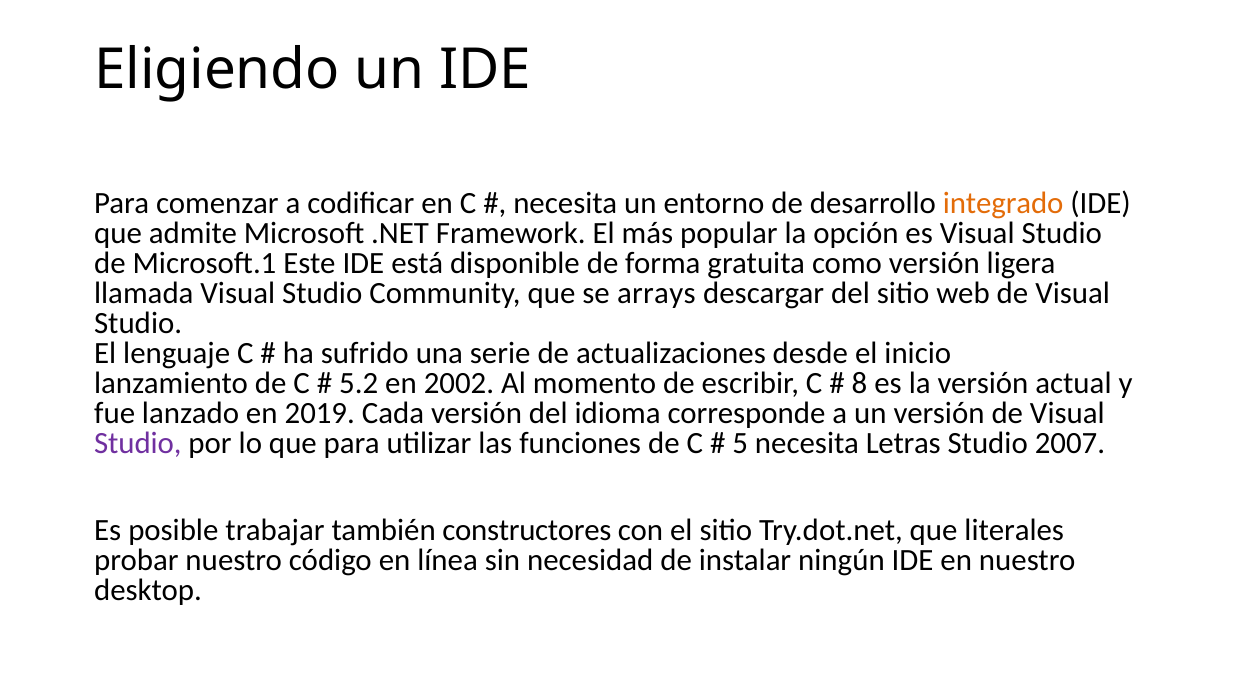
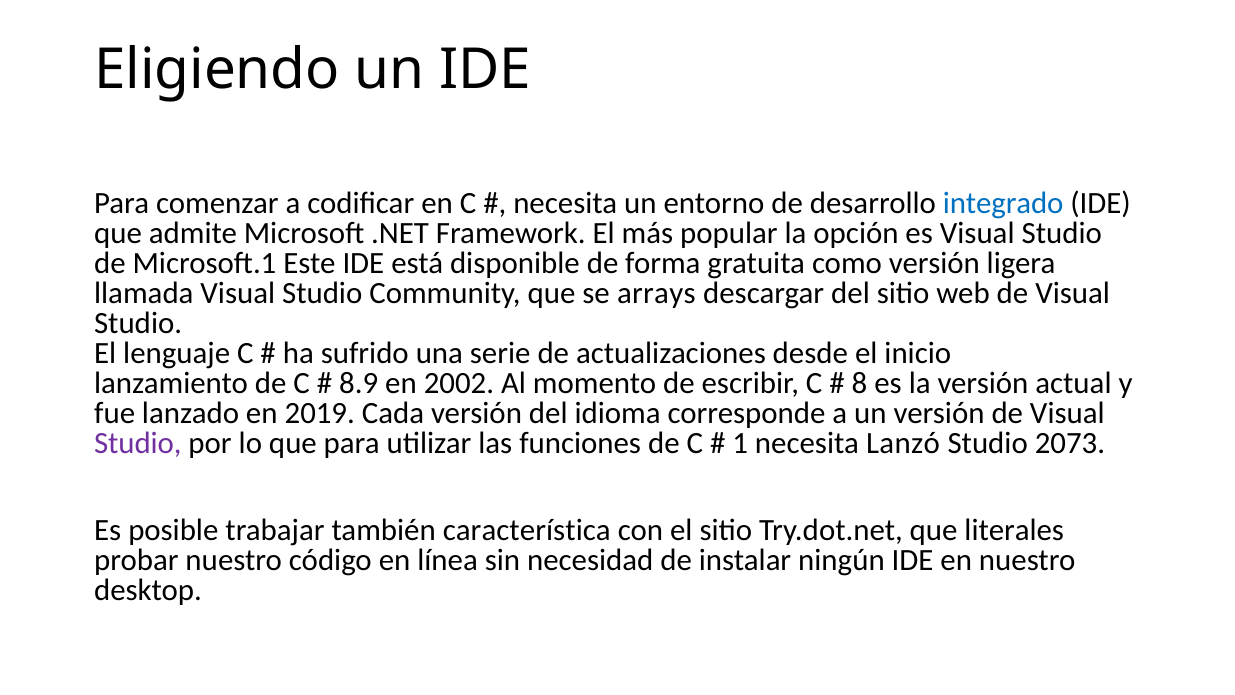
integrado colour: orange -> blue (1003, 203)
5.2: 5.2 -> 8.9 (359, 383)
5: 5 -> 1 (740, 443)
Letras: Letras -> Lanzó (903, 443)
2007: 2007 -> 2073 (1070, 443)
constructores: constructores -> característica (527, 530)
